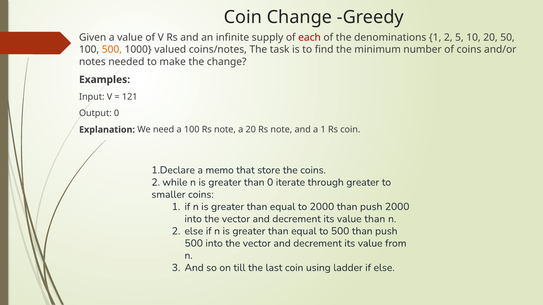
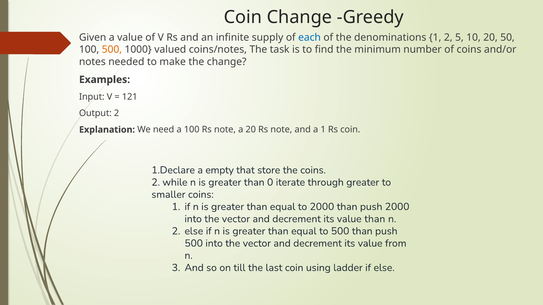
each colour: red -> blue (310, 37)
Output 0: 0 -> 2 (117, 113)
memo: memo -> empty (220, 170)
